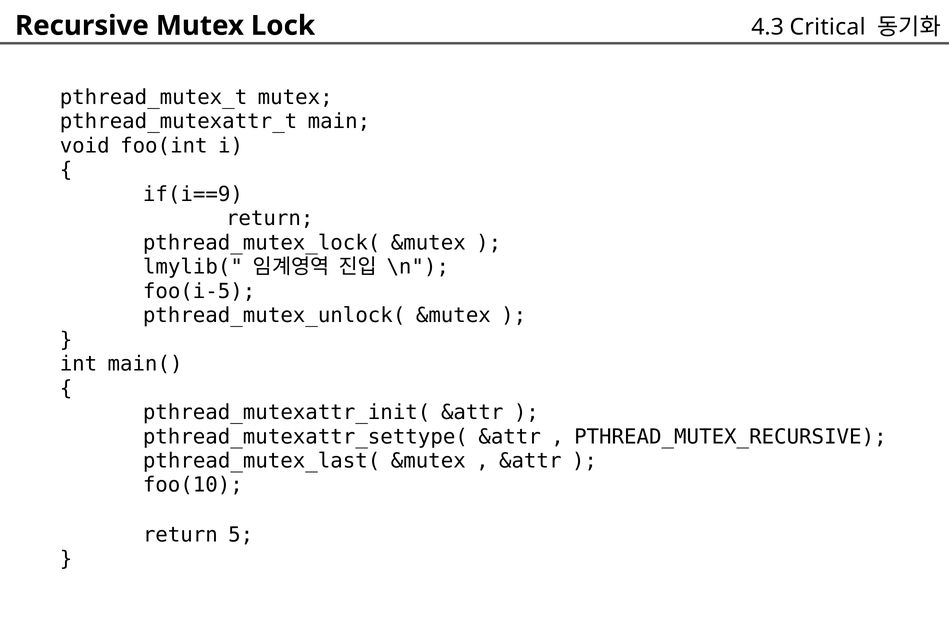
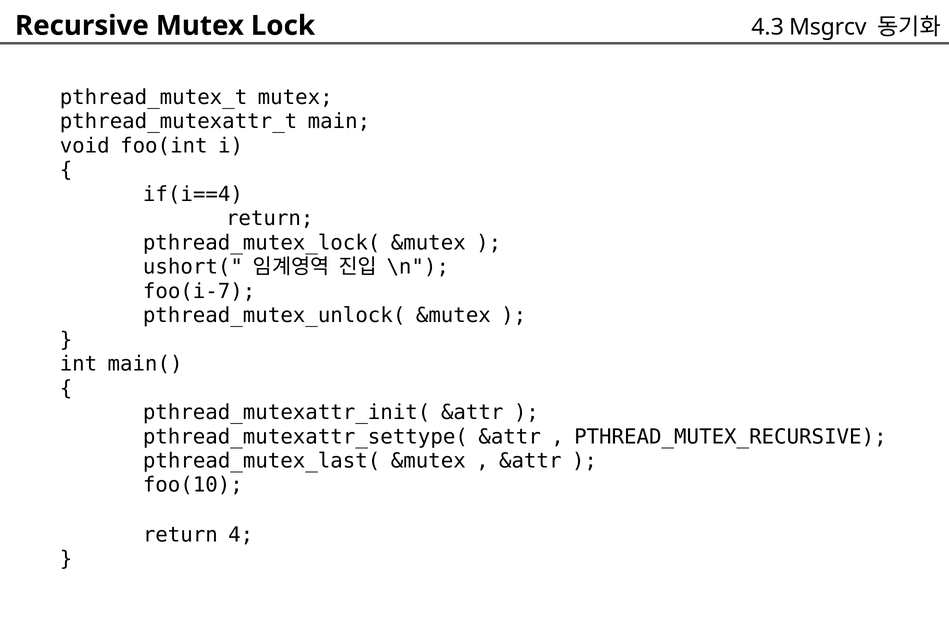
Critical: Critical -> Msgrcv (828, 27)
if(i==9: if(i==9 -> if(i==4 (193, 194)
lmylib(: lmylib( -> ushort( (193, 267)
foo(i-5: foo(i-5 -> foo(i-7 (199, 291)
5: 5 -> 4 (241, 535)
